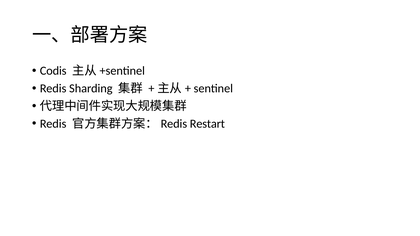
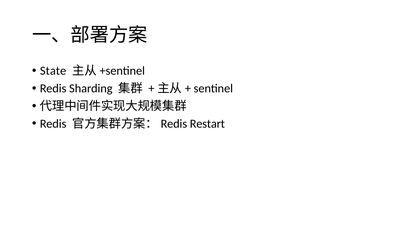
Codis: Codis -> State (53, 71)
